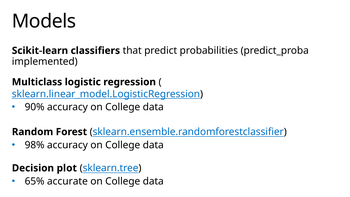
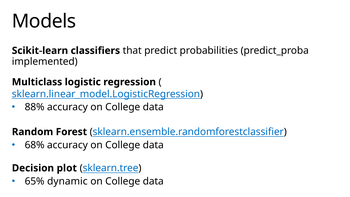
90%: 90% -> 88% (35, 107)
98%: 98% -> 68% (35, 145)
accurate: accurate -> dynamic (67, 181)
